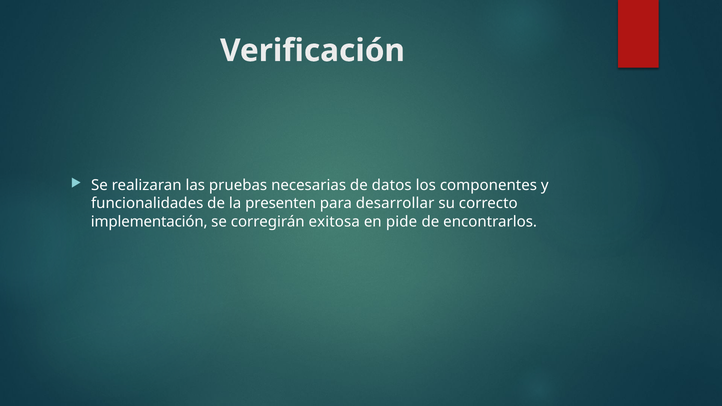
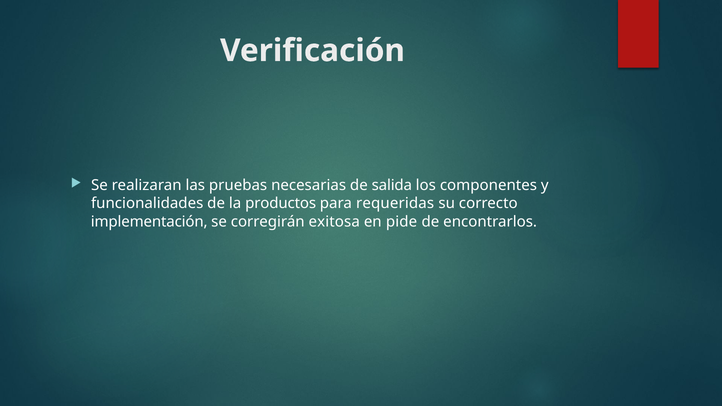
datos: datos -> salida (392, 186)
presenten: presenten -> productos (281, 204)
desarrollar: desarrollar -> requeridas (395, 204)
